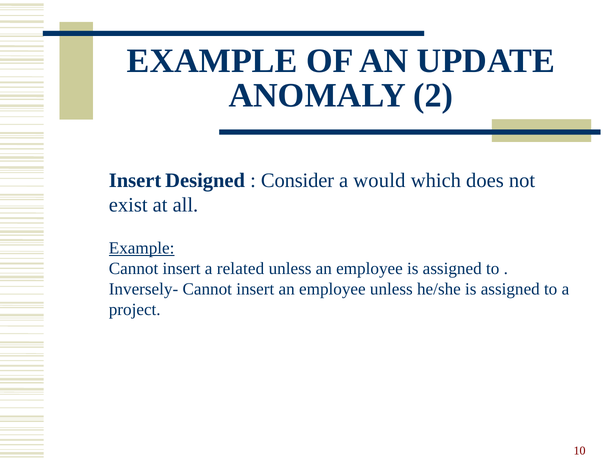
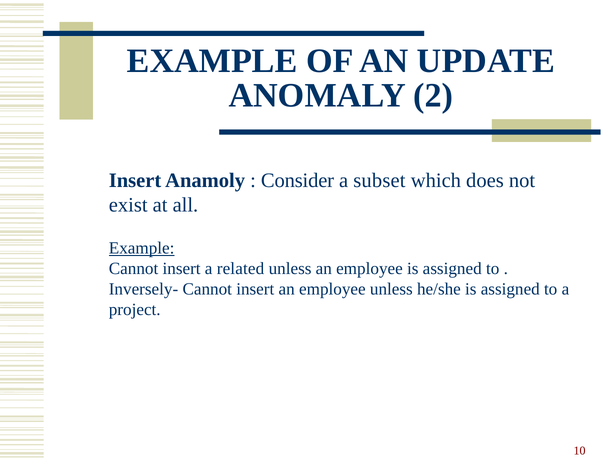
Designed: Designed -> Anamoly (205, 180)
would: would -> subset (379, 180)
